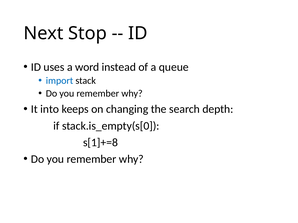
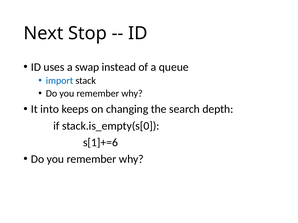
word: word -> swap (87, 67)
s[1]+=8: s[1]+=8 -> s[1]+=6 (101, 143)
